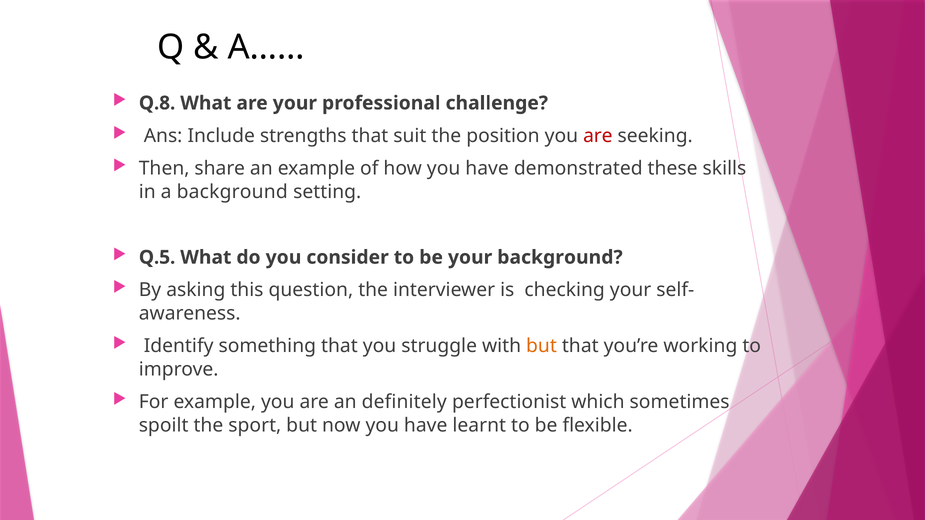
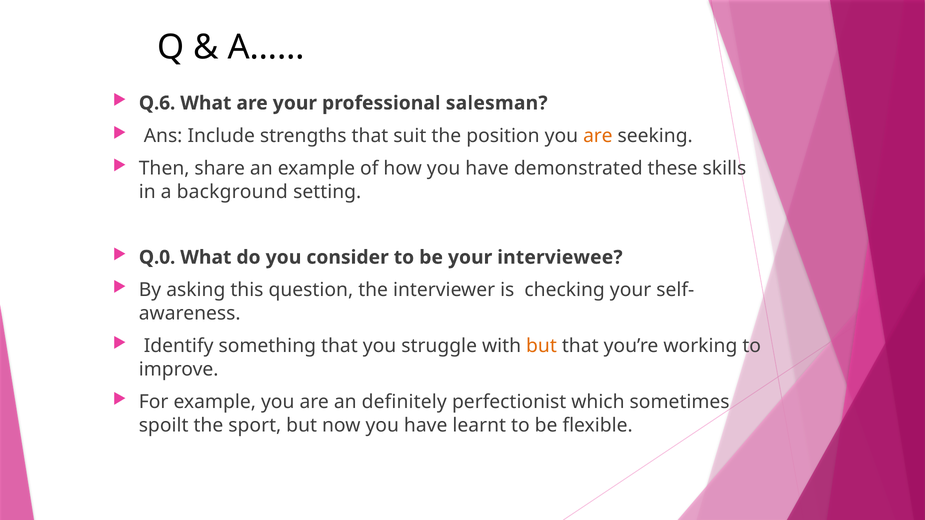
Q.8: Q.8 -> Q.6 (157, 103)
challenge: challenge -> salesman (497, 103)
are colour: red -> orange (598, 136)
Q.5: Q.5 -> Q.0 (157, 258)
your background: background -> interviewee (560, 258)
